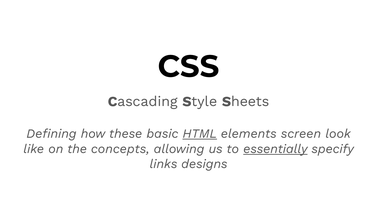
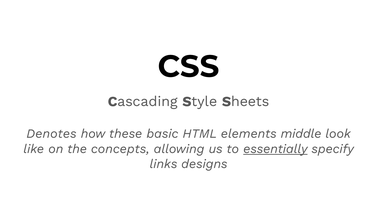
Defining: Defining -> Denotes (51, 134)
HTML underline: present -> none (200, 134)
screen: screen -> middle (301, 134)
